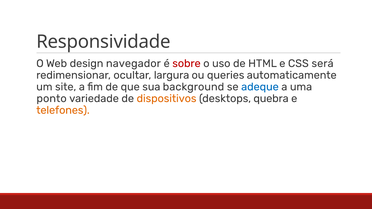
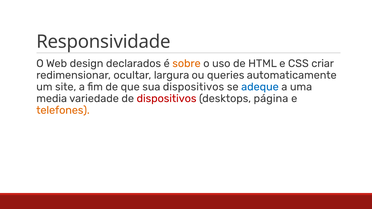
navegador: navegador -> declarados (133, 63)
sobre colour: red -> orange (186, 63)
será: será -> criar (323, 63)
sua background: background -> dispositivos (193, 87)
ponto: ponto -> media (52, 99)
dispositivos colour: orange -> red (167, 99)
quebra: quebra -> página (271, 99)
